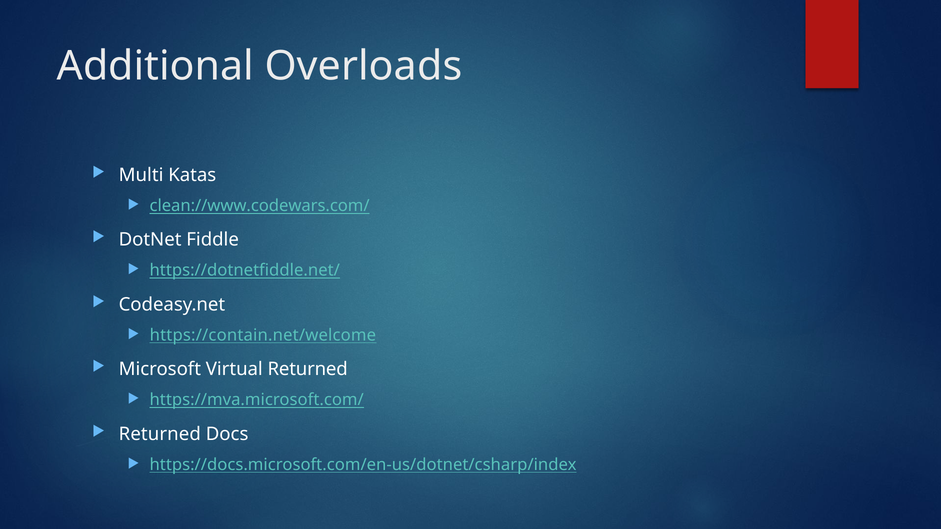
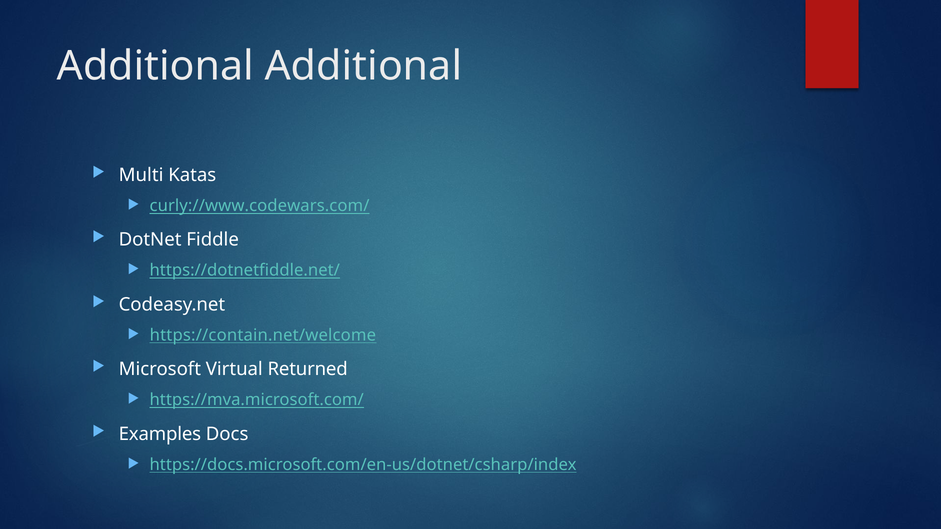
Additional Overloads: Overloads -> Additional (363, 66)
clean://www.codewars.com/: clean://www.codewars.com/ -> curly://www.codewars.com/ (260, 206)
Returned: Returned -> Examples (160, 434)
